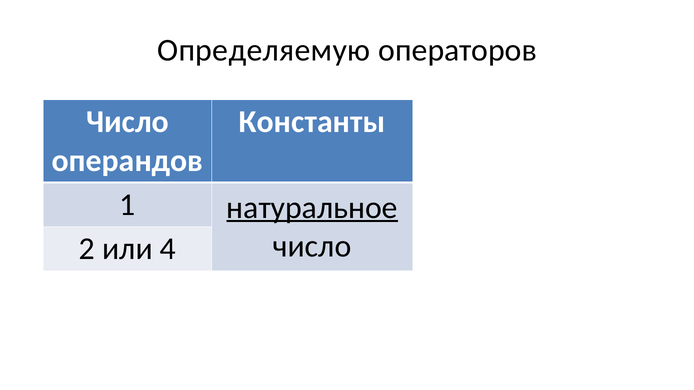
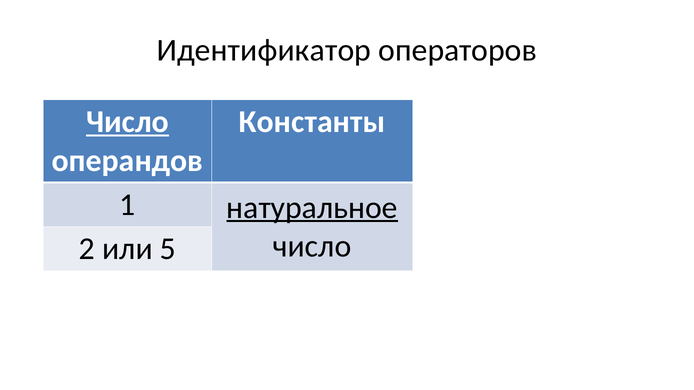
Определяемую: Определяемую -> Идентификатор (264, 50)
Число underline: none -> present (127, 122)
4: 4 -> 5 (168, 249)
